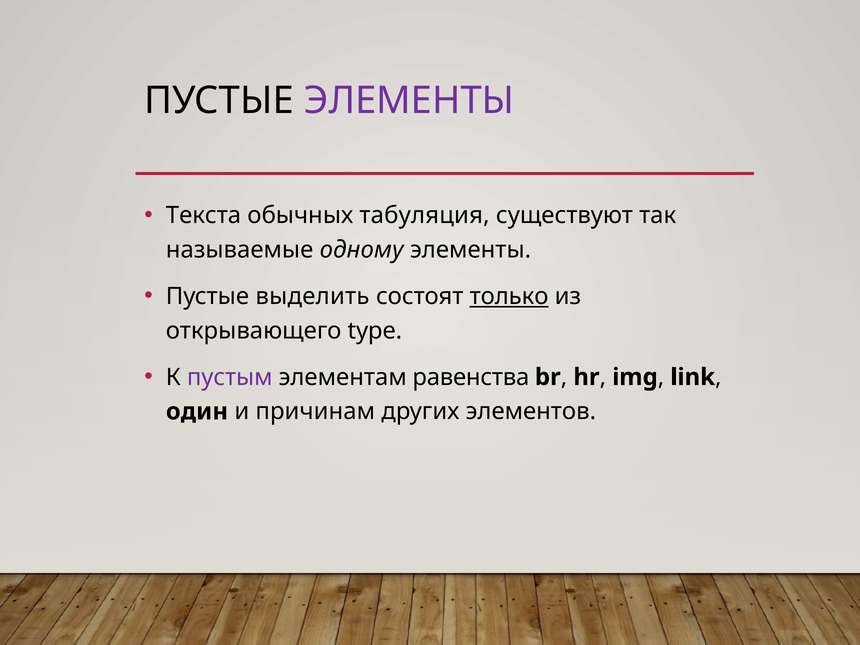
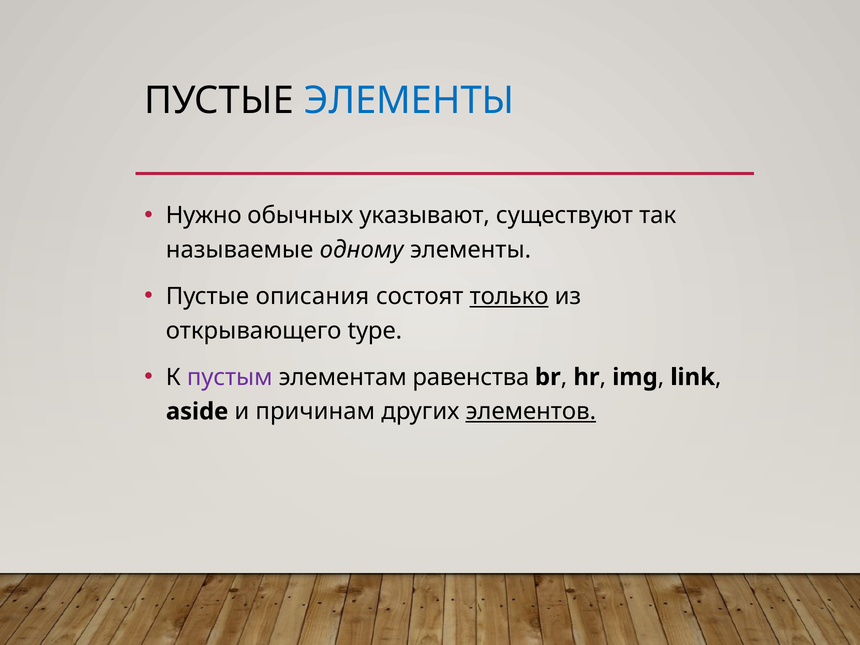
ЭЛЕМЕНТЫ colour: purple -> blue (409, 100)
Текста: Текста -> Нужно (204, 216)
табуляция: табуляция -> указывают (425, 216)
выделить: выделить -> описания (312, 296)
один: один -> aside (197, 412)
элементов underline: none -> present (531, 412)
